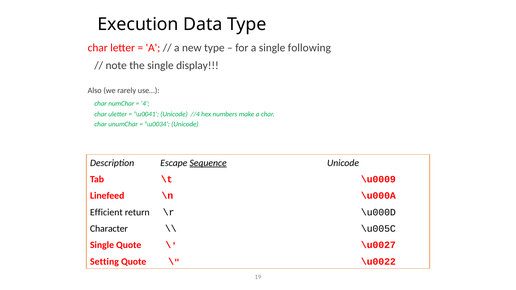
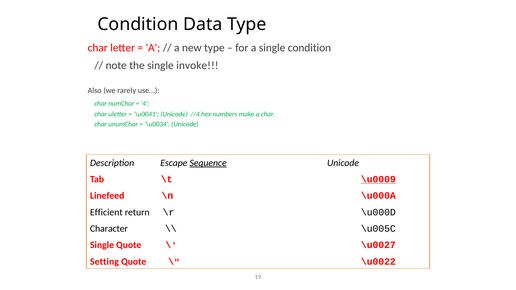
Execution: Execution -> Condition (138, 24)
single following: following -> condition (309, 48)
display: display -> invoke (197, 65)
\u0009 underline: none -> present (378, 179)
